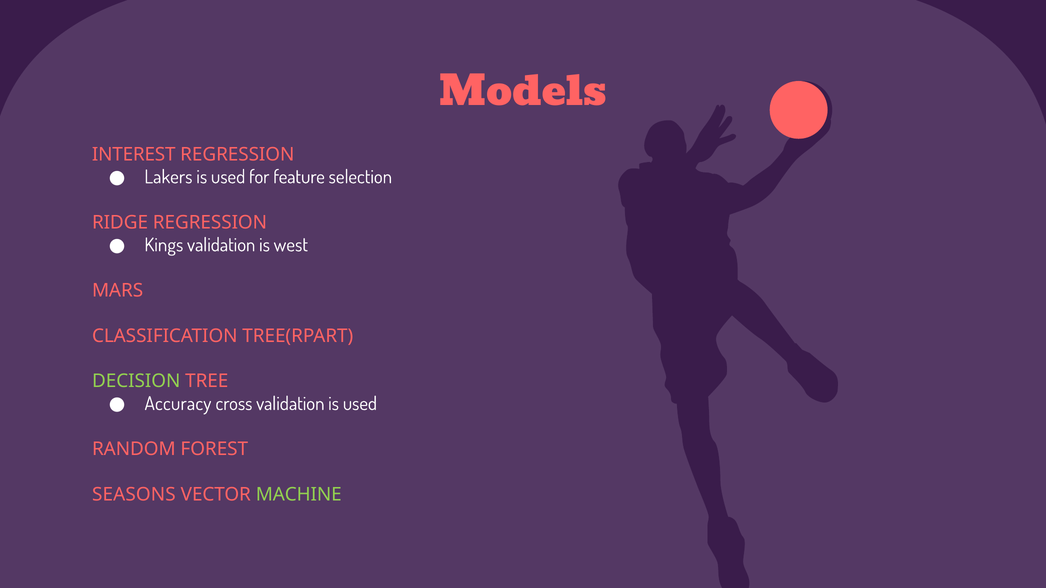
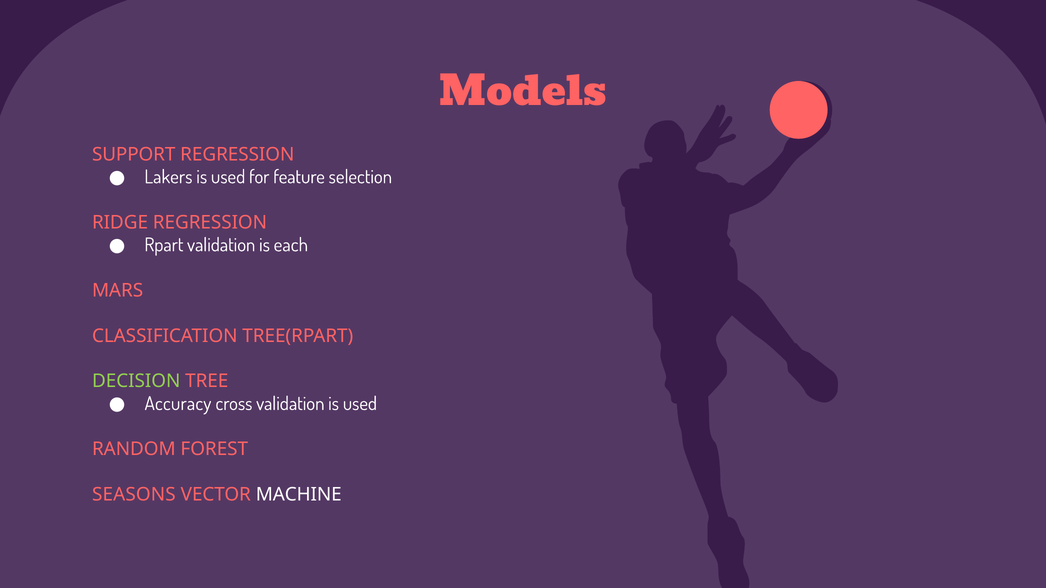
INTEREST: INTEREST -> SUPPORT (134, 154)
Kings: Kings -> Rpart (164, 245)
west: west -> each (291, 245)
MACHINE colour: light green -> white (299, 495)
